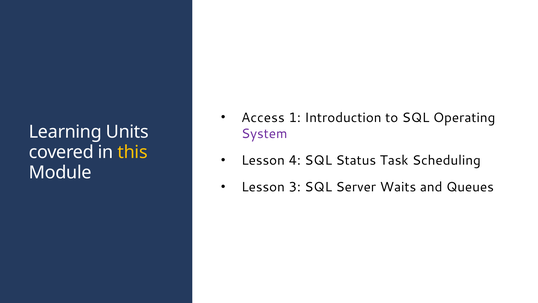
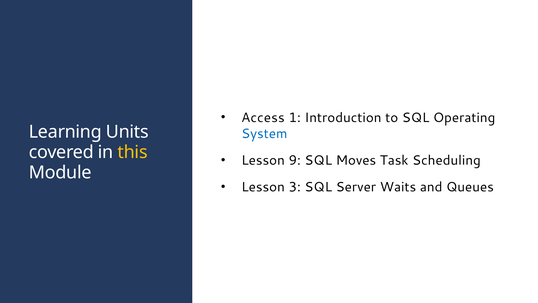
System colour: purple -> blue (264, 134)
4: 4 -> 9 (295, 160)
Status: Status -> Moves (356, 160)
